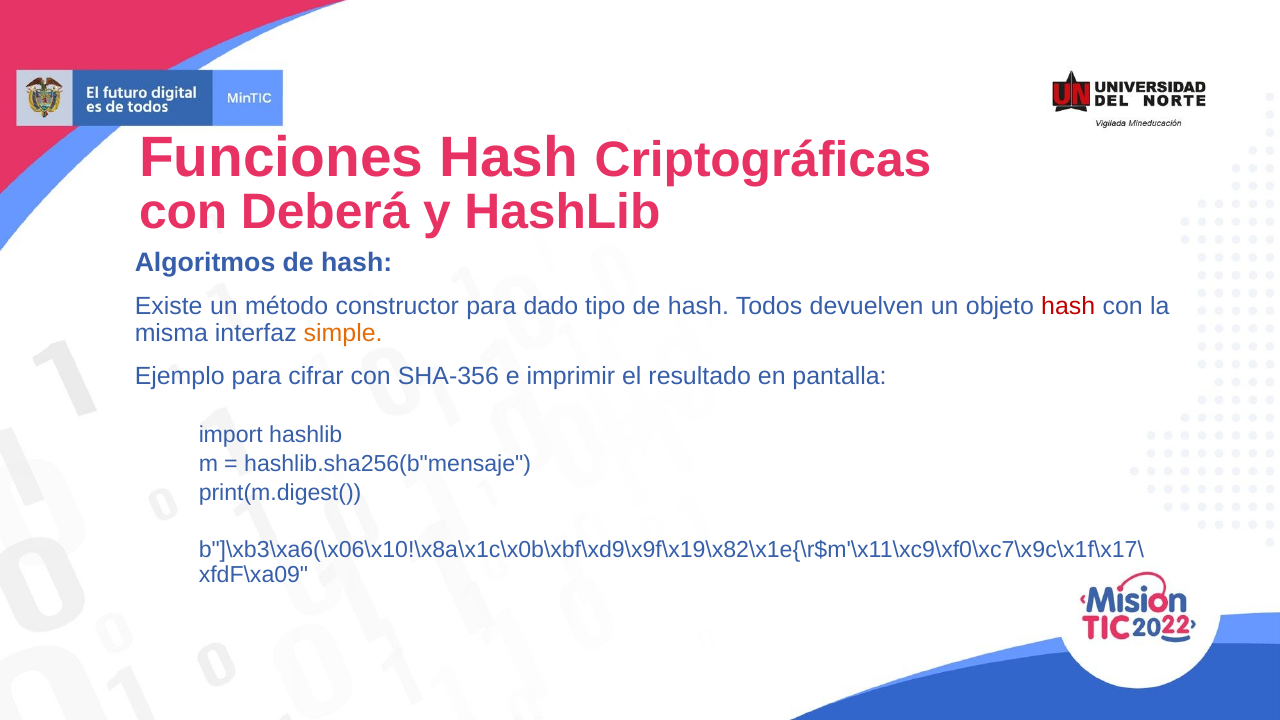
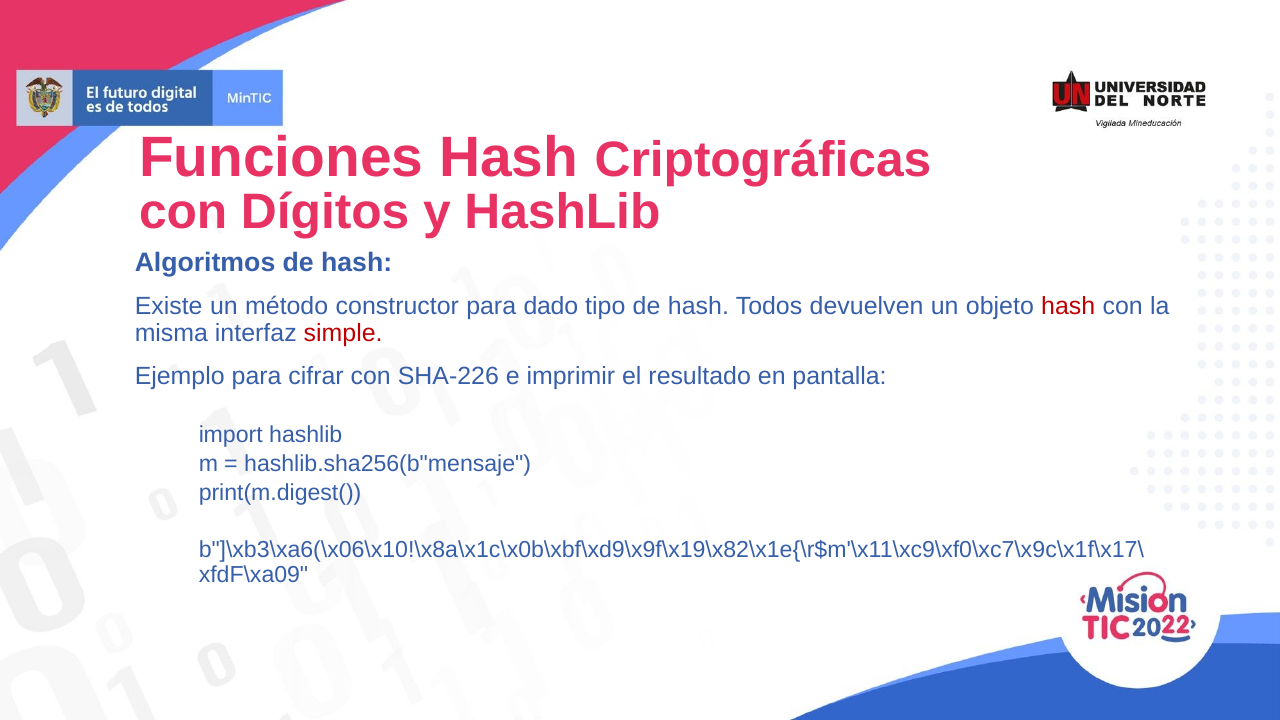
Deberá: Deberá -> Dígitos (325, 212)
simple colour: orange -> red (343, 333)
SHA-356: SHA-356 -> SHA-226 (448, 376)
